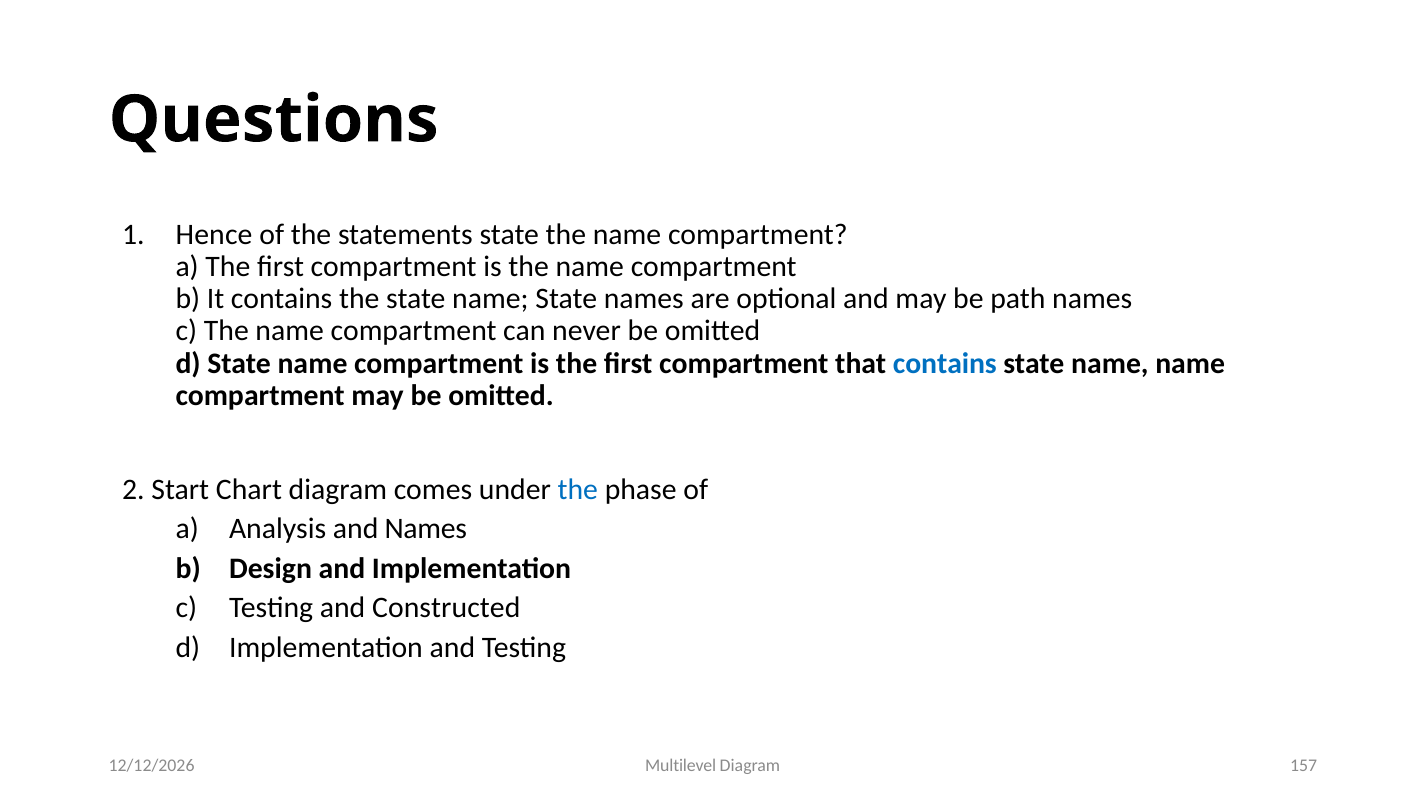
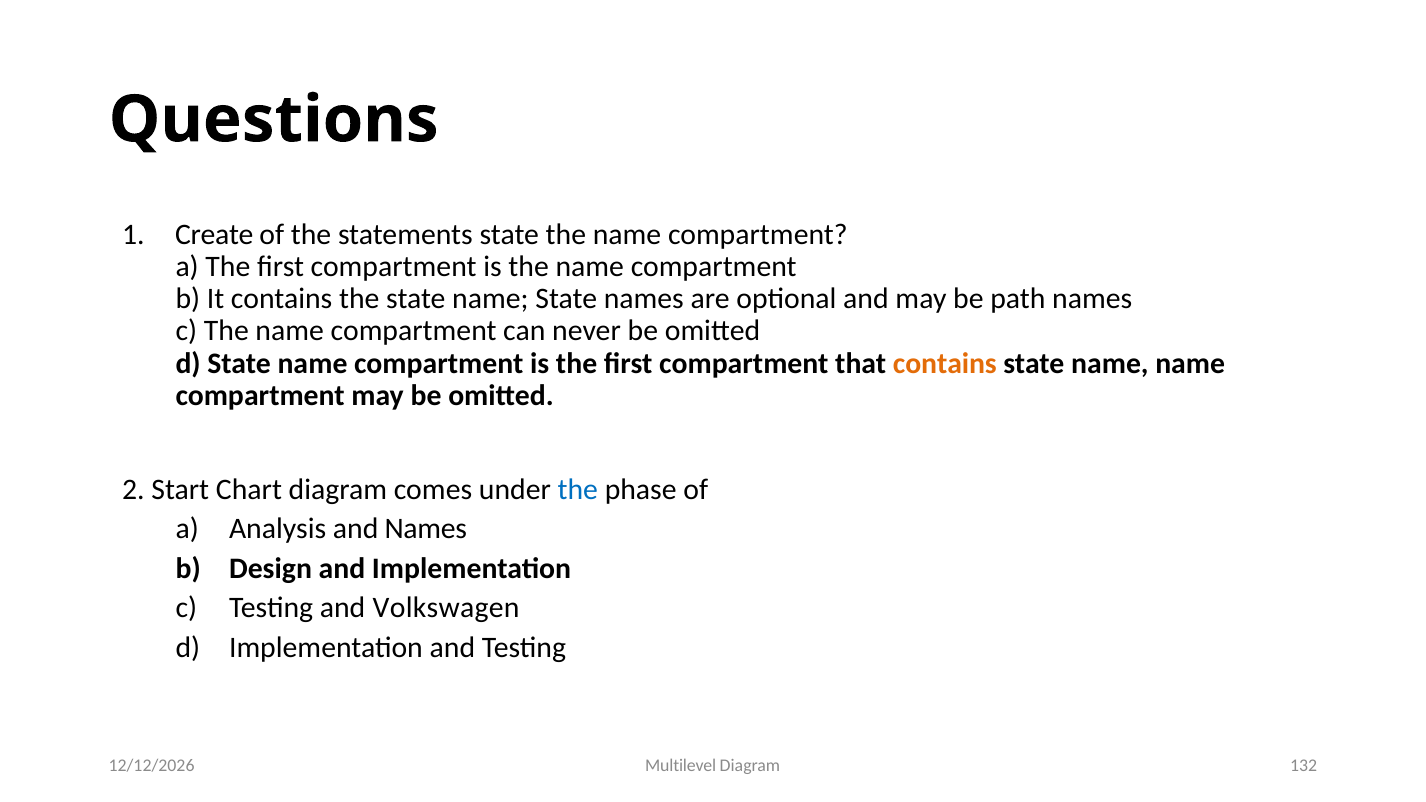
Hence: Hence -> Create (214, 235)
contains colour: blue -> orange (945, 363)
Constructed: Constructed -> Volkswagen (446, 608)
157: 157 -> 132 (1304, 766)
